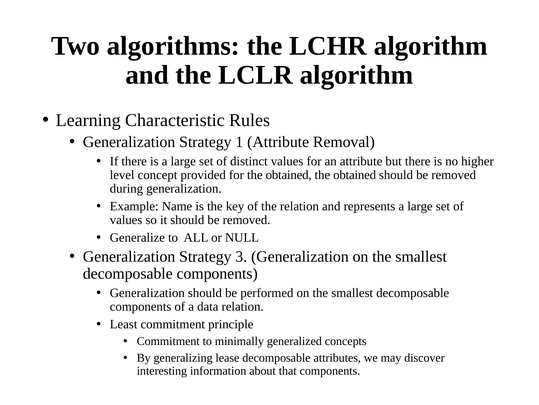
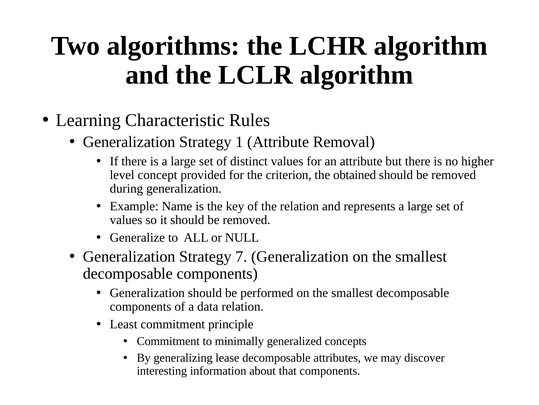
for the obtained: obtained -> criterion (289, 175)
3: 3 -> 7 (241, 256)
